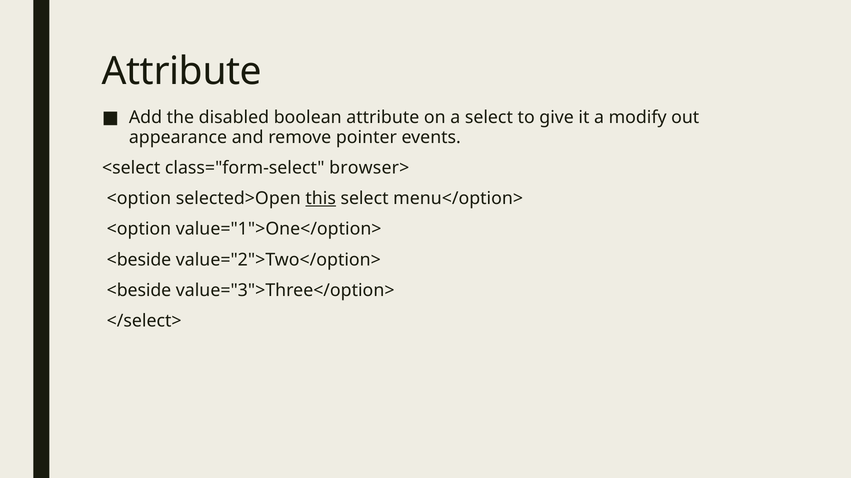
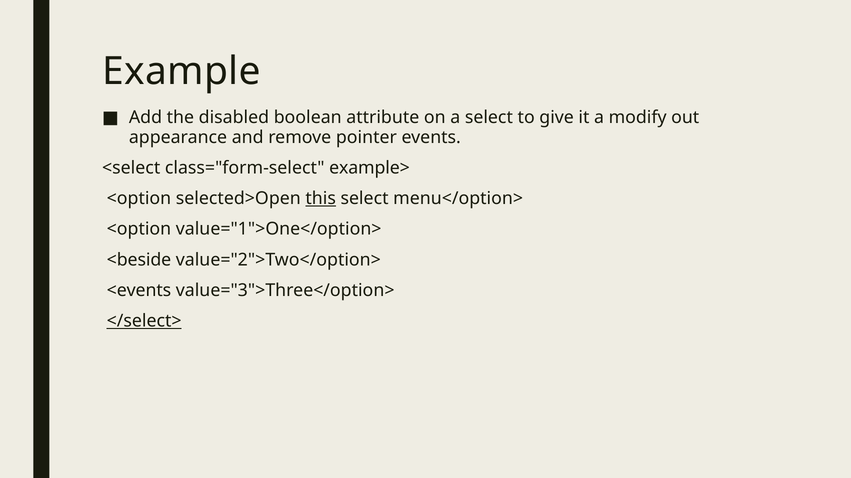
Attribute: Attribute -> Example (181, 72)
browser>: browser> -> example> (369, 168)
<beside: <beside -> <events (139, 291)
</select> underline: none -> present (144, 321)
